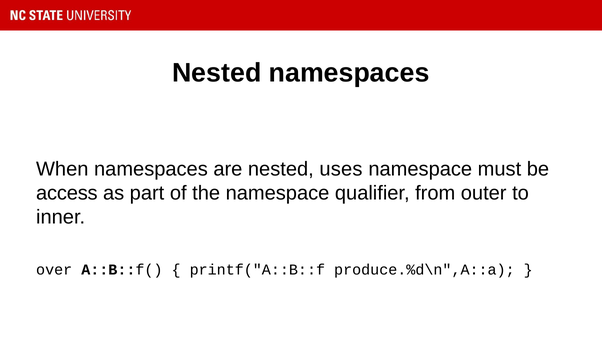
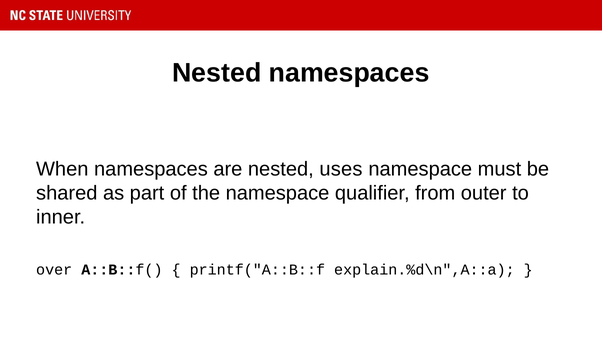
access: access -> shared (67, 193)
produce.%d\n",A::a: produce.%d\n",A::a -> explain.%d\n",A::a (424, 270)
